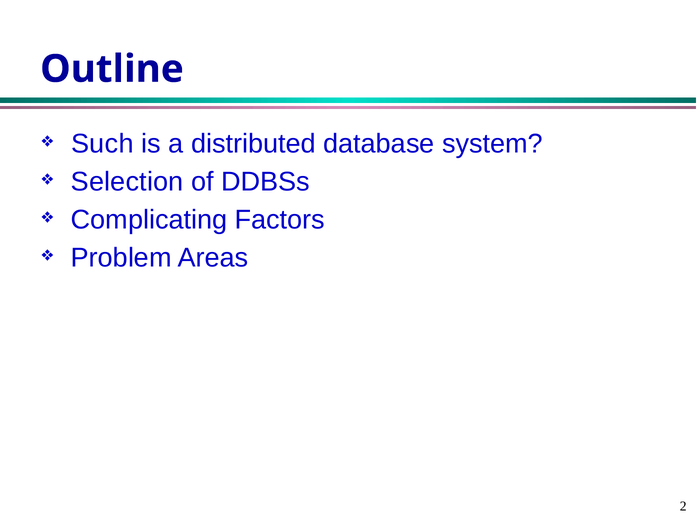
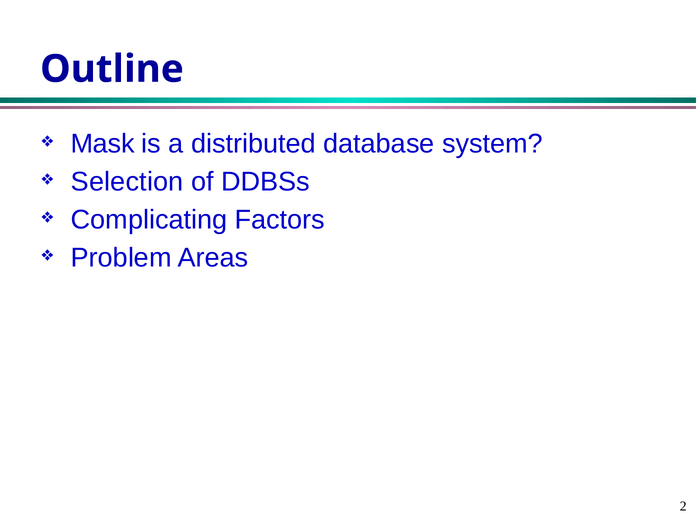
Such: Such -> Mask (103, 144)
